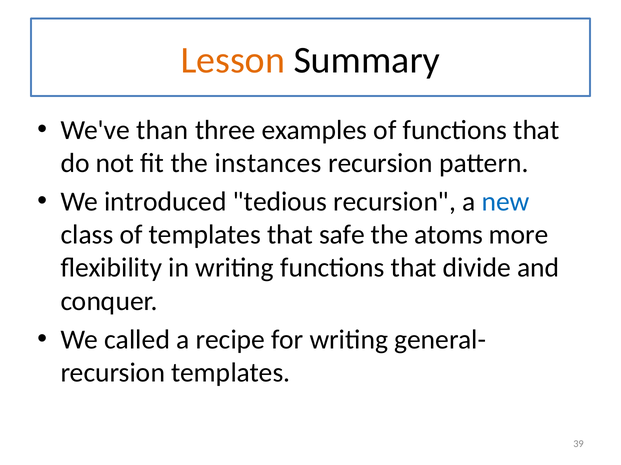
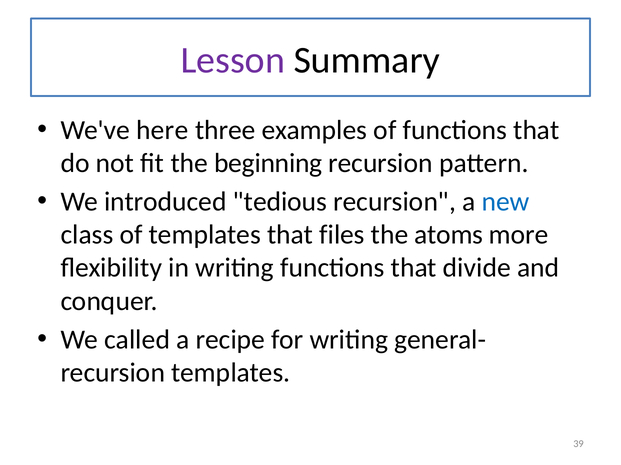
Lesson colour: orange -> purple (233, 60)
than: than -> here (162, 130)
instances: instances -> beginning (268, 163)
safe: safe -> files (342, 235)
